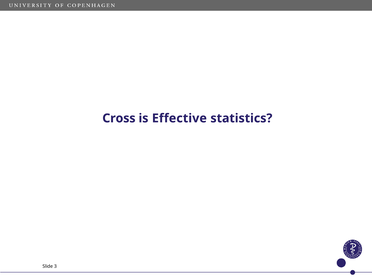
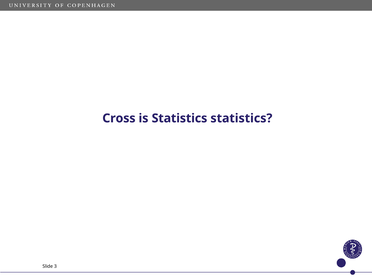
is Effective: Effective -> Statistics (179, 118)
